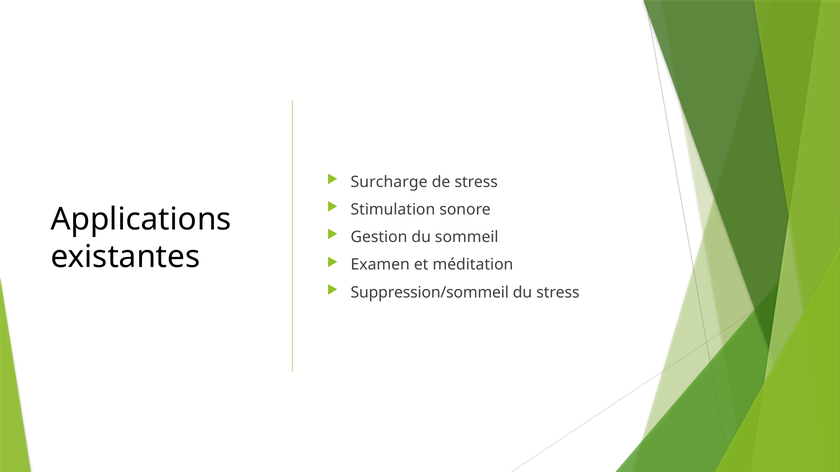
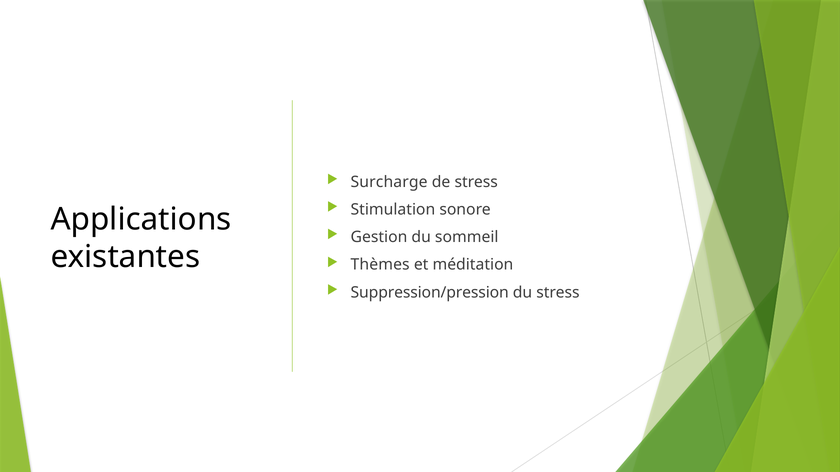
Examen: Examen -> Thèmes (380, 265)
Suppression/sommeil: Suppression/sommeil -> Suppression/pression (430, 293)
